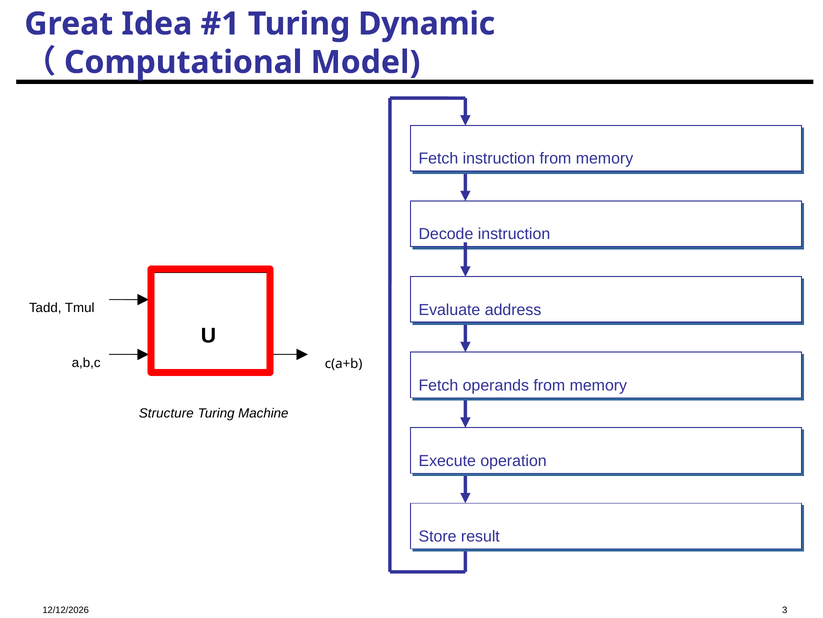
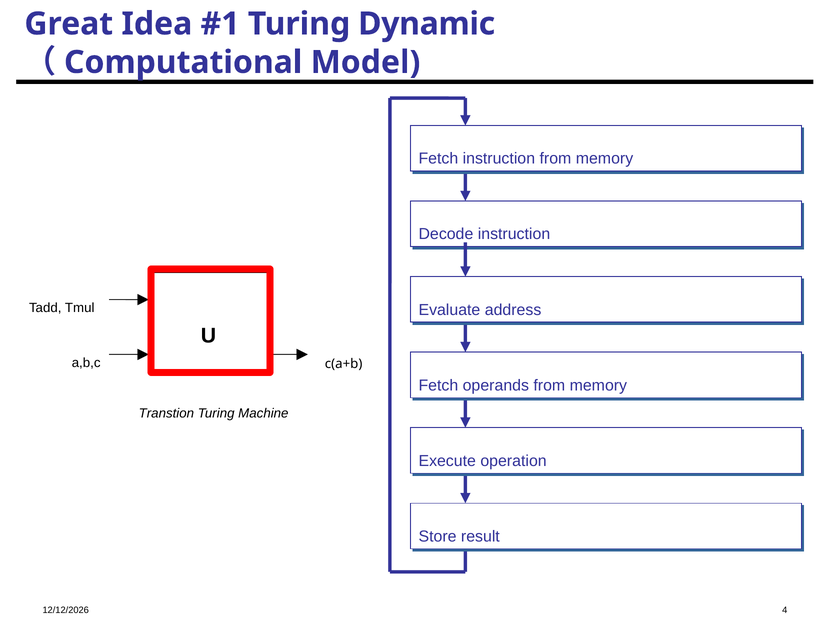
Structure: Structure -> Transtion (166, 413)
3: 3 -> 4 (785, 609)
